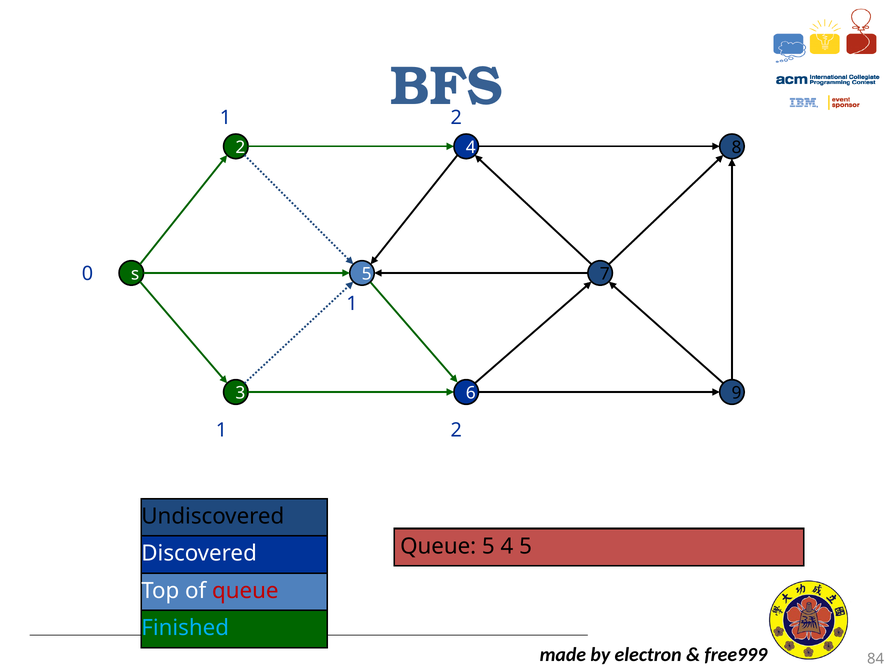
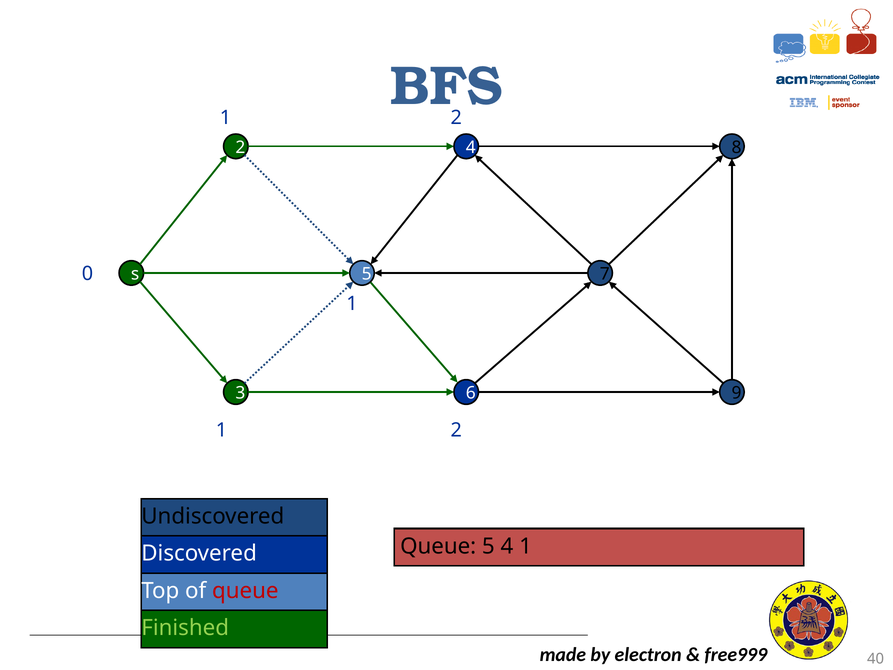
4 5: 5 -> 1 (526, 546)
Finished colour: light blue -> light green (185, 628)
84: 84 -> 40 (876, 658)
